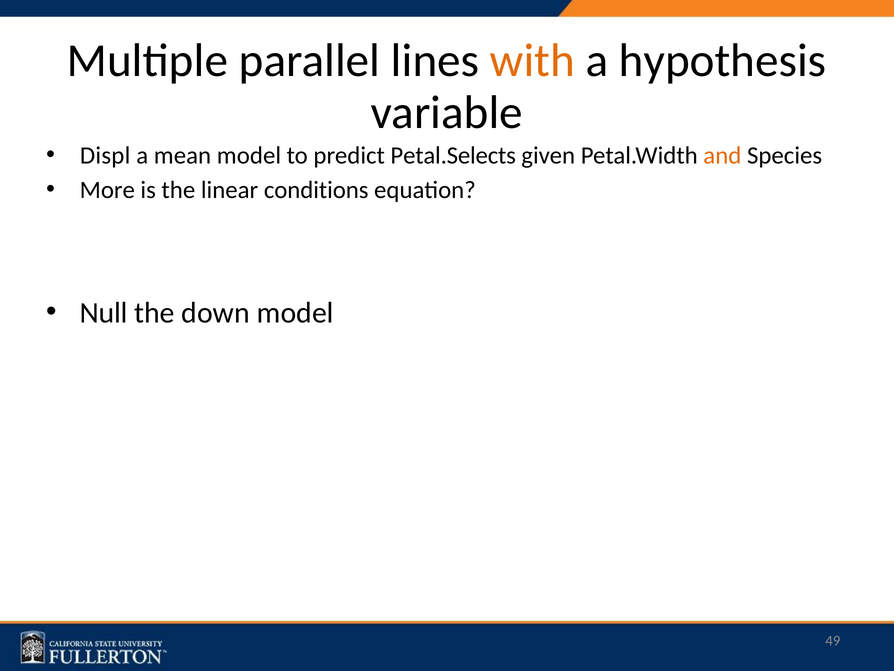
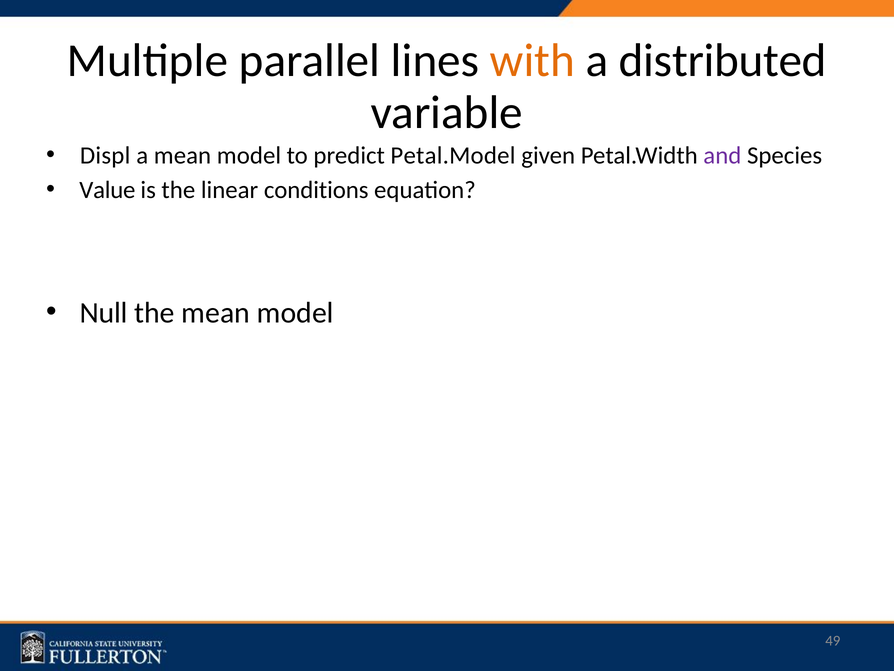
hypothesis: hypothesis -> distributed (723, 61)
Petal.Selects: Petal.Selects -> Petal.Model (453, 155)
and colour: orange -> purple (722, 155)
More: More -> Value (107, 190)
the down: down -> mean (216, 312)
